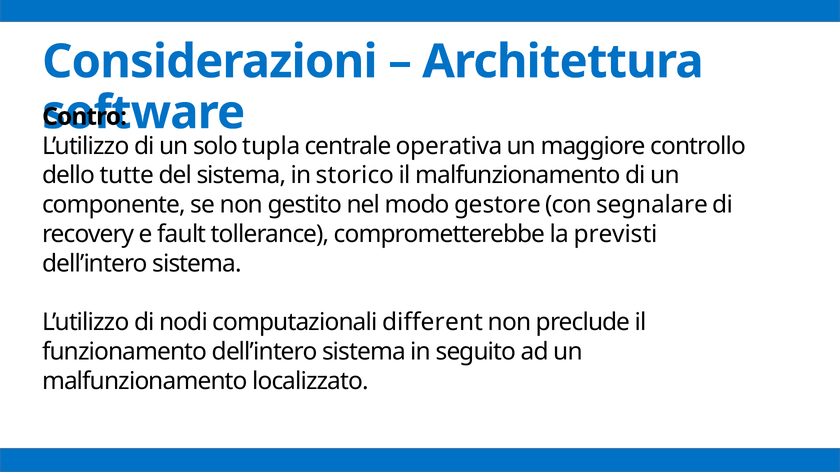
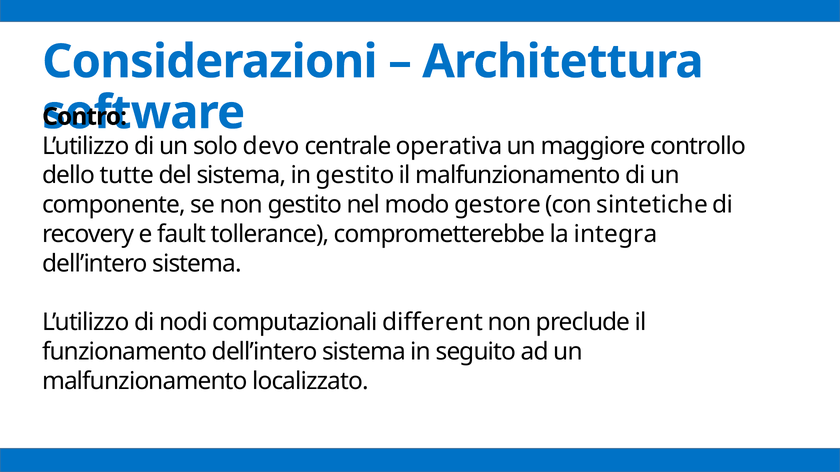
tupla: tupla -> devo (271, 146)
in storico: storico -> gestito (355, 176)
segnalare: segnalare -> sintetiche (652, 205)
previsti: previsti -> integra (616, 234)
